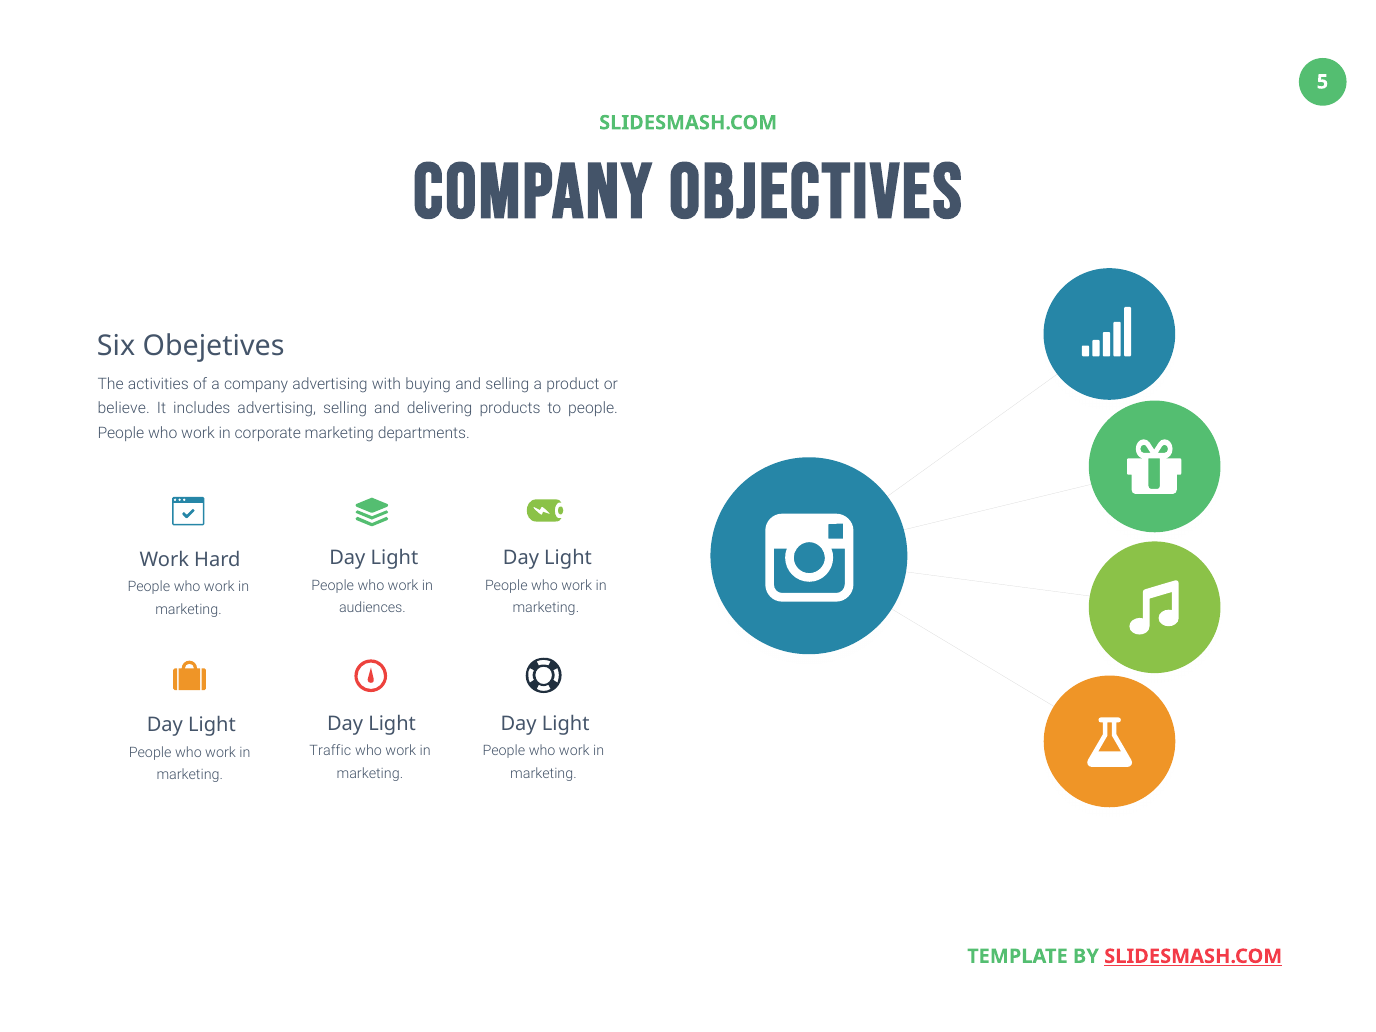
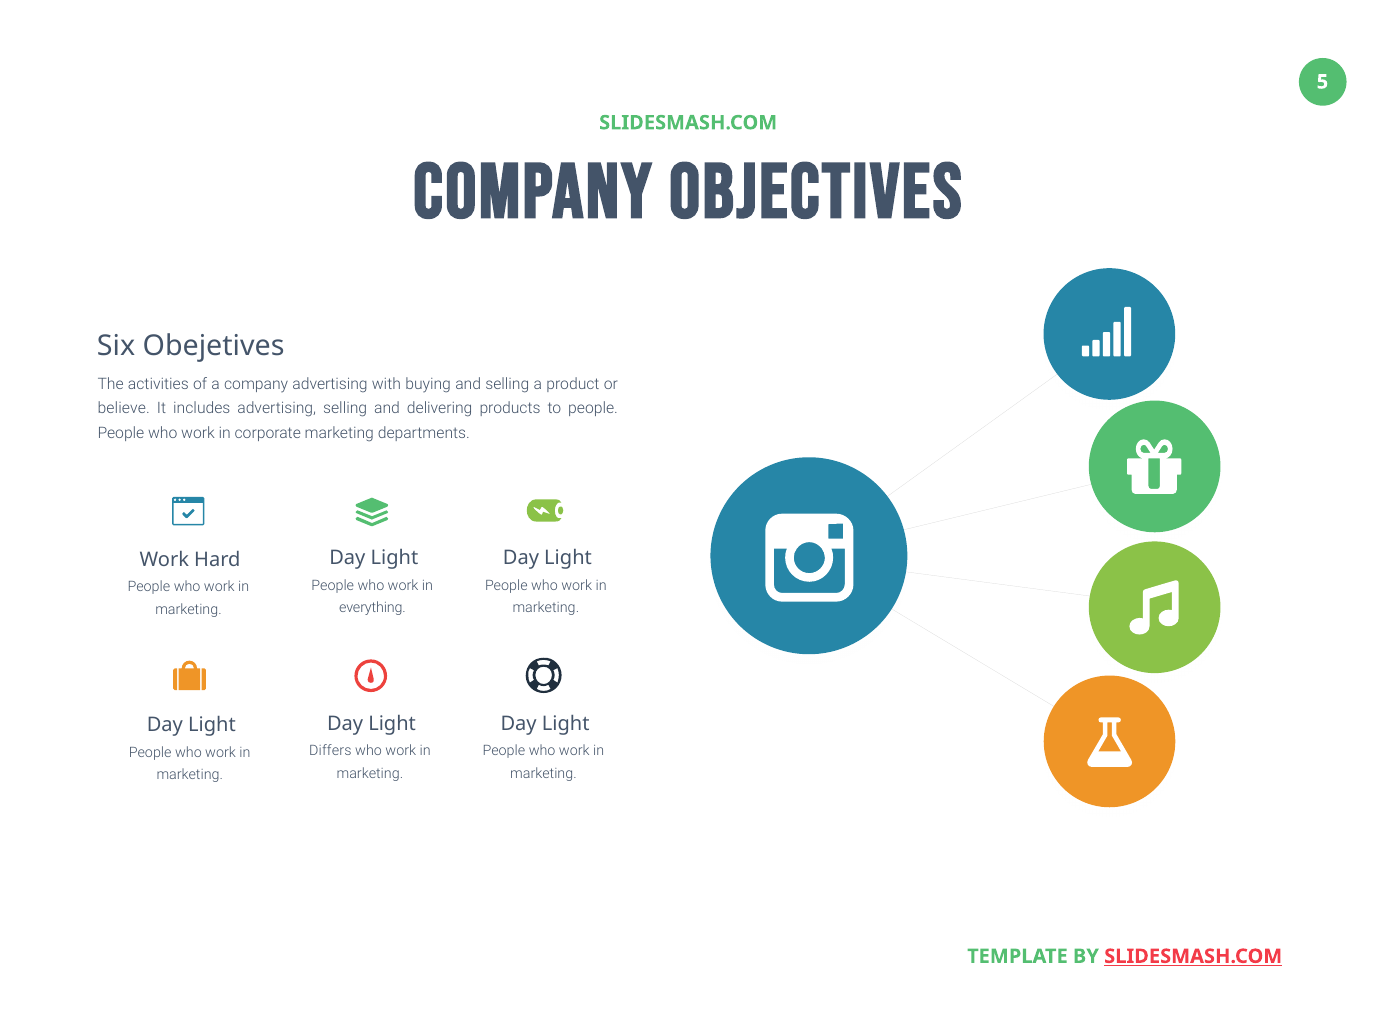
audiences: audiences -> everything (372, 608)
Traffic: Traffic -> Differs (330, 751)
